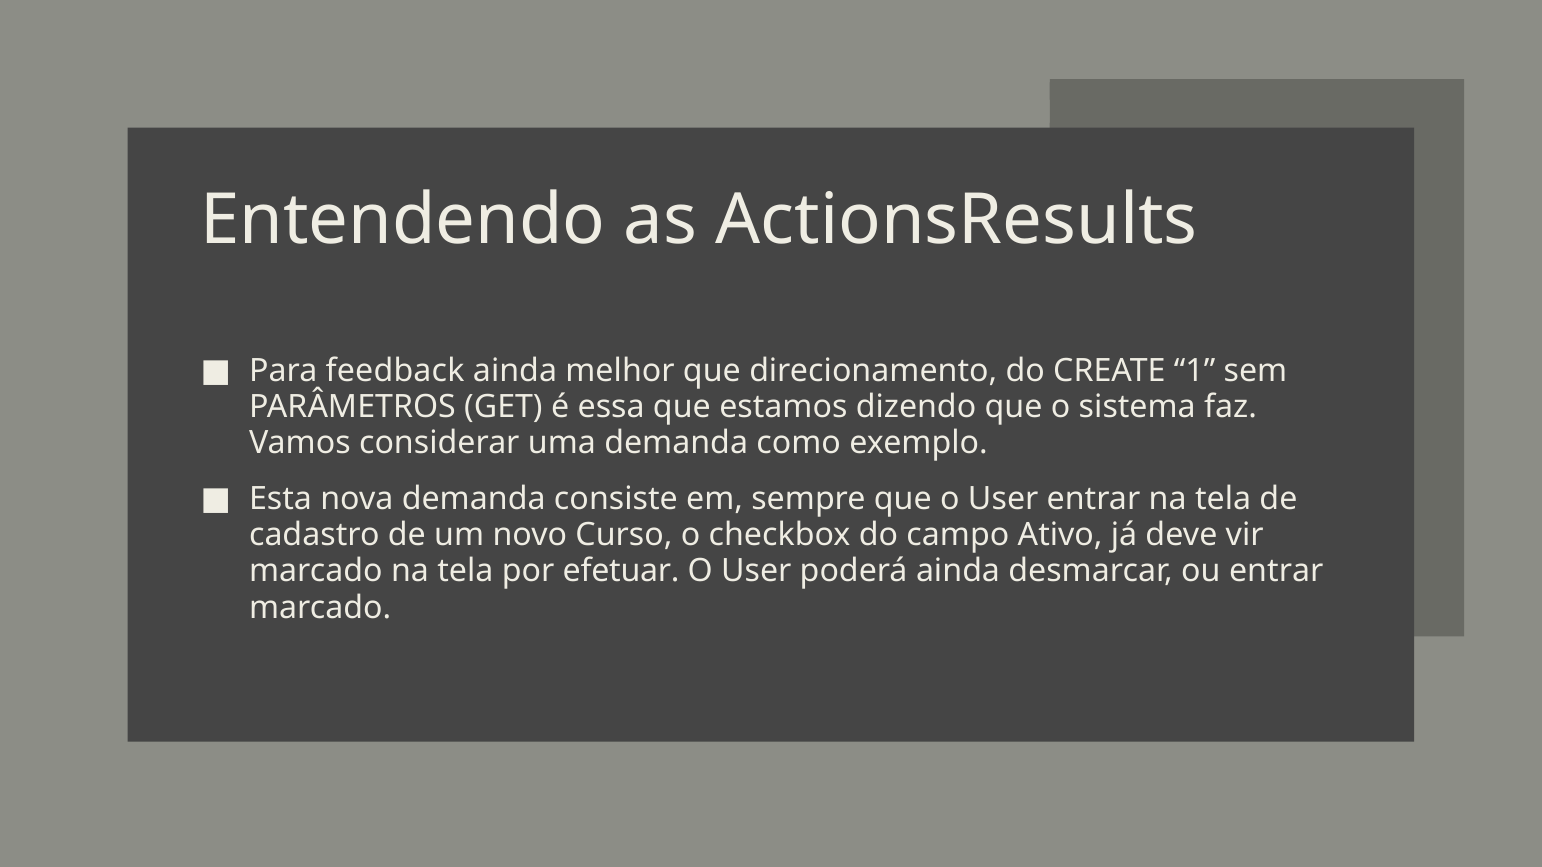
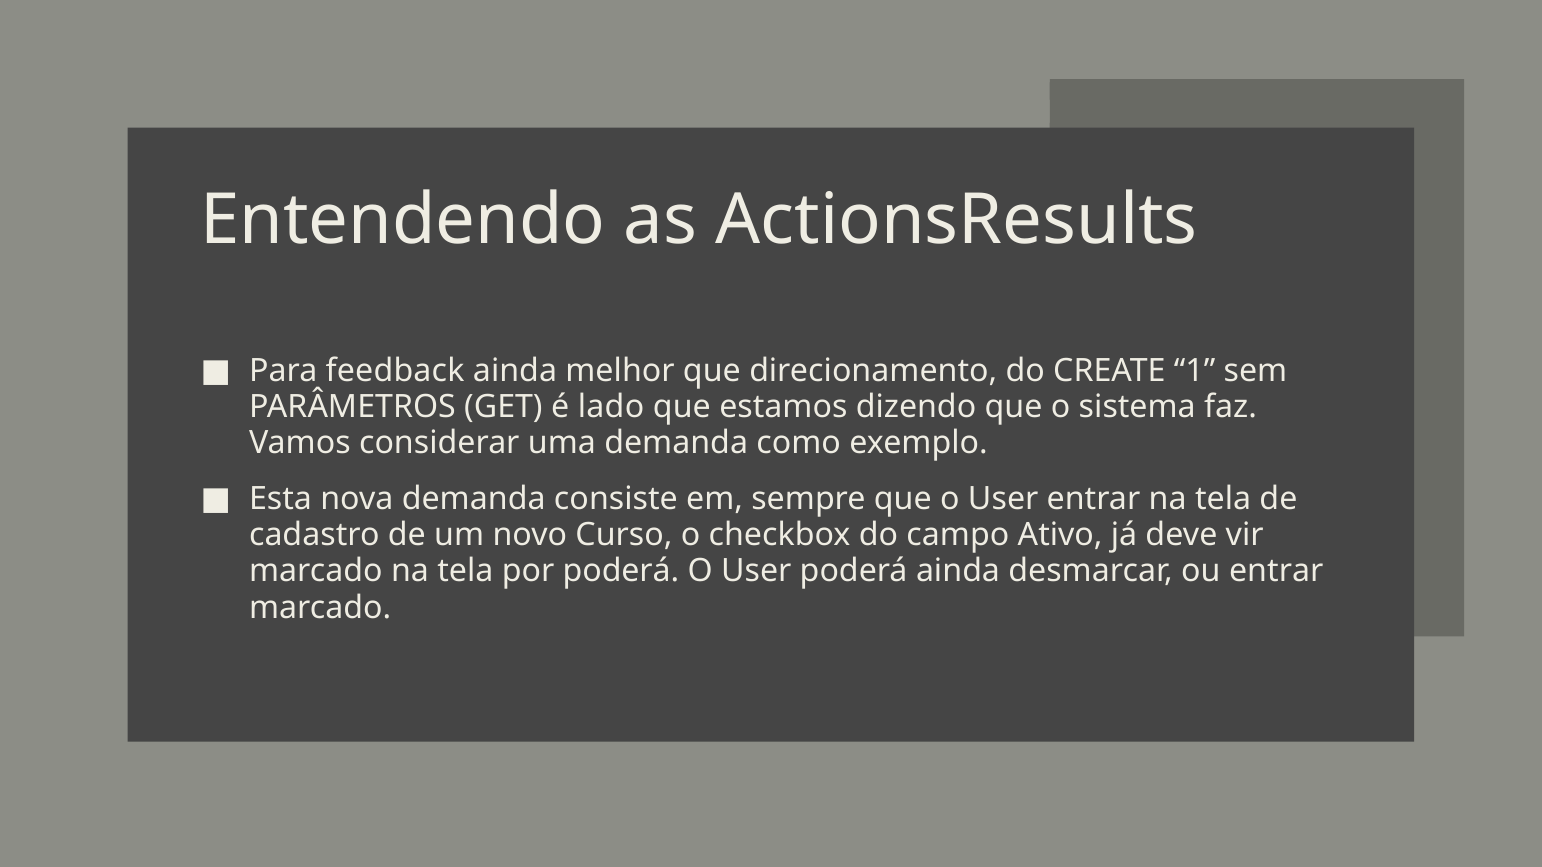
essa: essa -> lado (611, 407)
por efetuar: efetuar -> poderá (621, 572)
